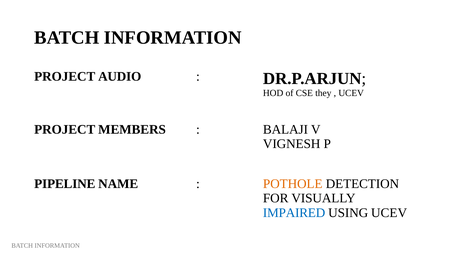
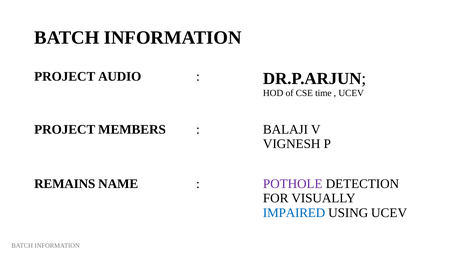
they: they -> time (323, 93)
PIPELINE: PIPELINE -> REMAINS (65, 183)
POTHOLE colour: orange -> purple (293, 183)
